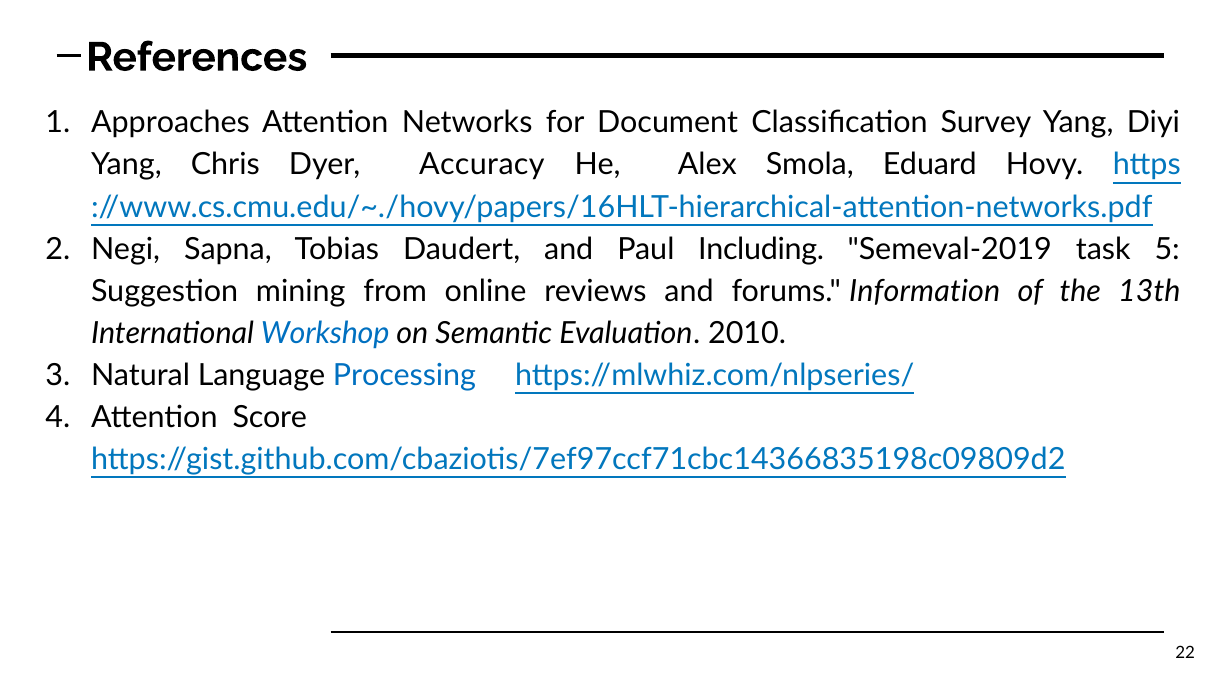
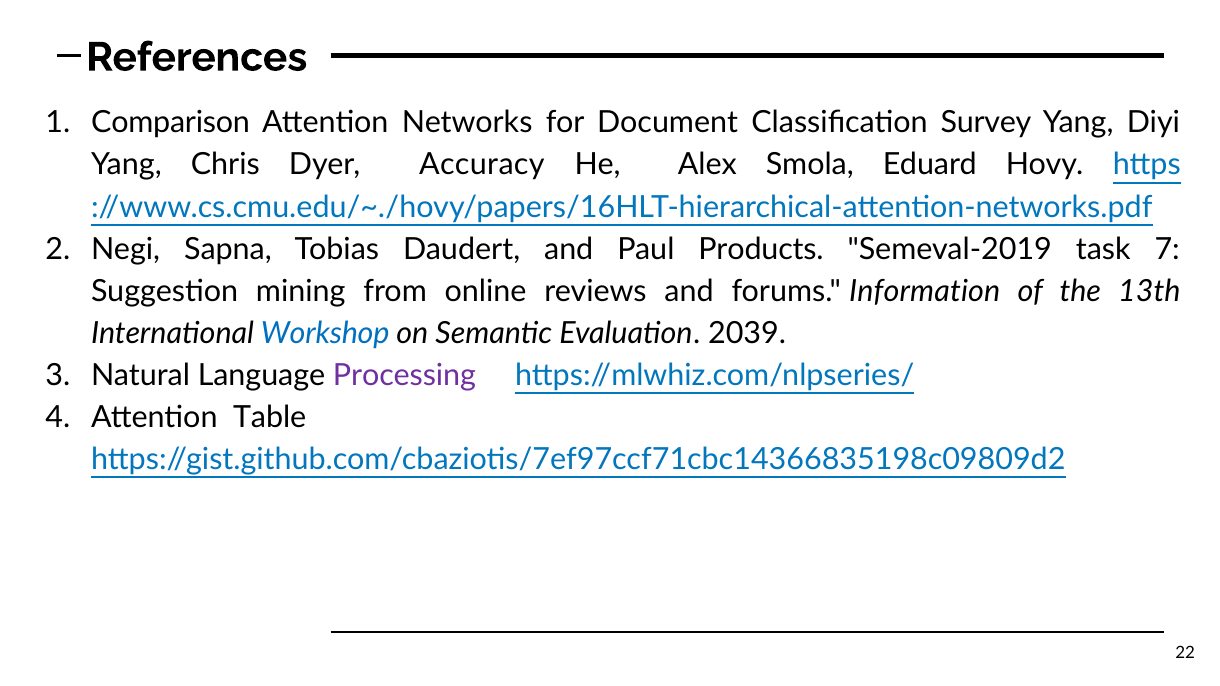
Approaches: Approaches -> Comparison (171, 123)
Including: Including -> Products (761, 249)
5: 5 -> 7 (1167, 249)
2010: 2010 -> 2039 (747, 333)
Processing colour: blue -> purple (404, 375)
Score: Score -> Table (270, 417)
